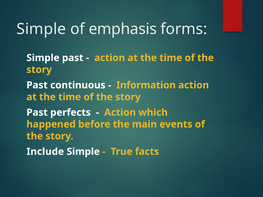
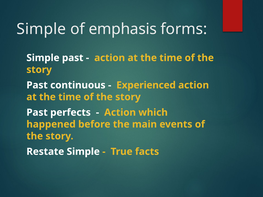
Information: Information -> Experienced (146, 85)
Include: Include -> Restate (45, 152)
